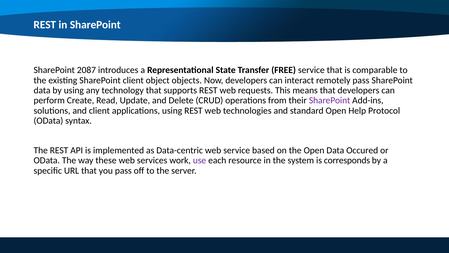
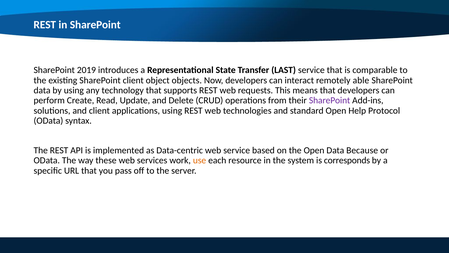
2087: 2087 -> 2019 (86, 70)
FREE: FREE -> LAST (284, 70)
remotely pass: pass -> able (361, 80)
Occured: Occured -> Because (362, 150)
use colour: purple -> orange (200, 160)
